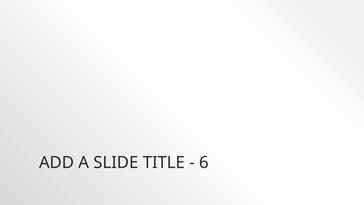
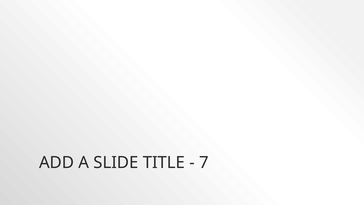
6: 6 -> 7 (204, 162)
